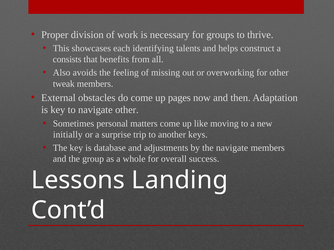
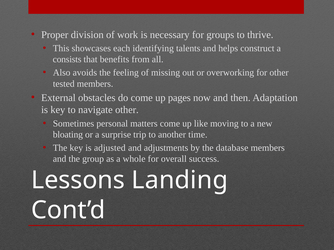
tweak: tweak -> tested (64, 84)
initially: initially -> bloating (68, 135)
keys: keys -> time (198, 135)
database: database -> adjusted (110, 148)
the navigate: navigate -> database (232, 148)
